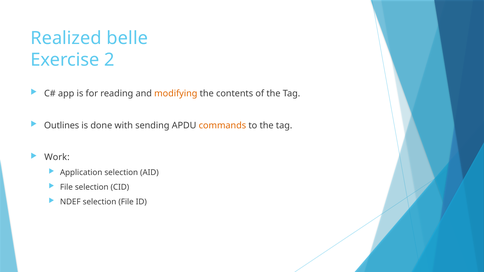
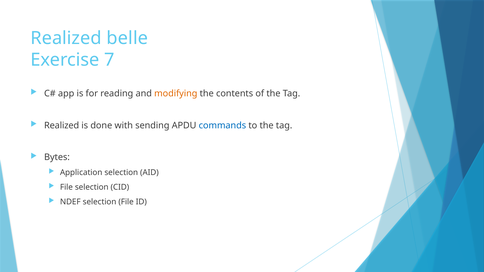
2: 2 -> 7 (109, 60)
Outlines: Outlines -> Realized (62, 126)
commands colour: orange -> blue (222, 126)
Work: Work -> Bytes (57, 157)
